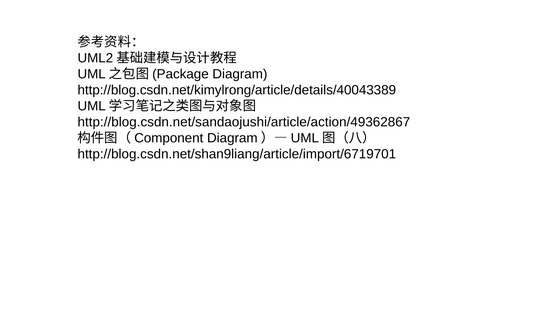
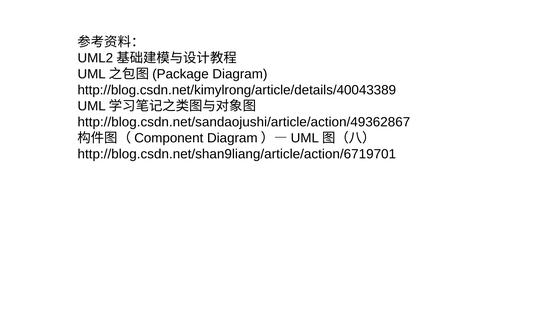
http://blog.csdn.net/shan9liang/article/import/6719701: http://blog.csdn.net/shan9liang/article/import/6719701 -> http://blog.csdn.net/shan9liang/article/action/6719701 (237, 154)
